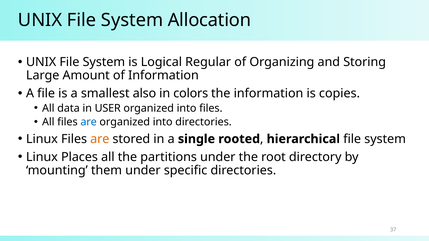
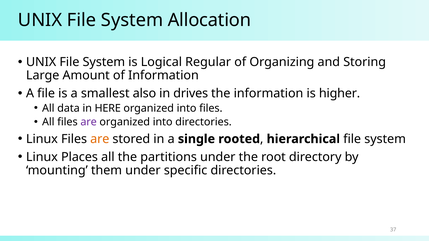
colors: colors -> drives (191, 94)
copies: copies -> higher (340, 94)
USER: USER -> HERE (108, 108)
are colour: blue -> purple (89, 122)
